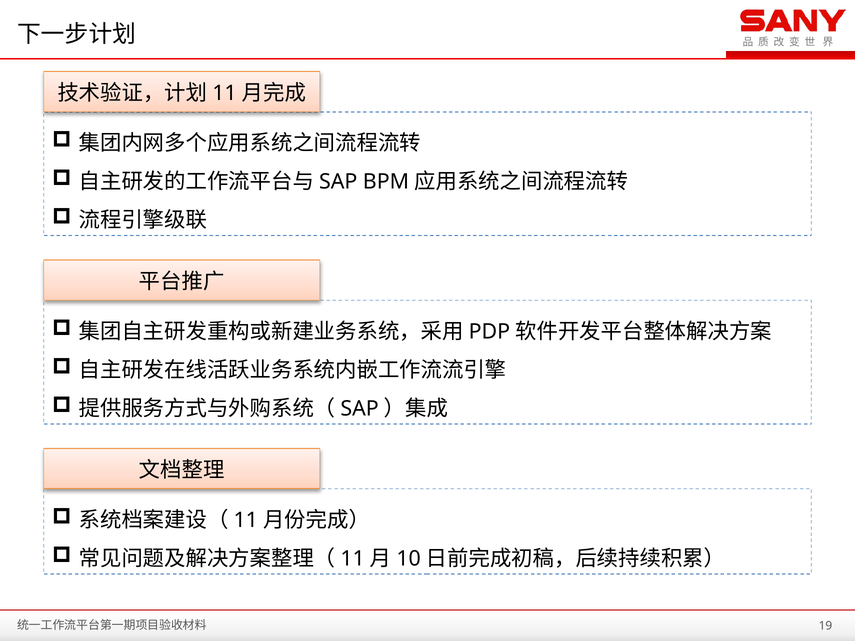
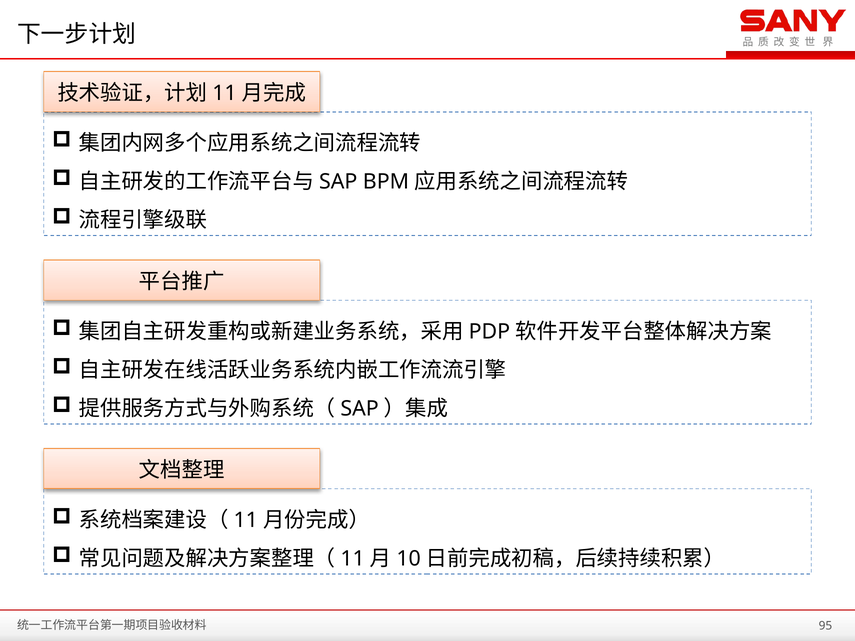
19: 19 -> 95 (825, 626)
